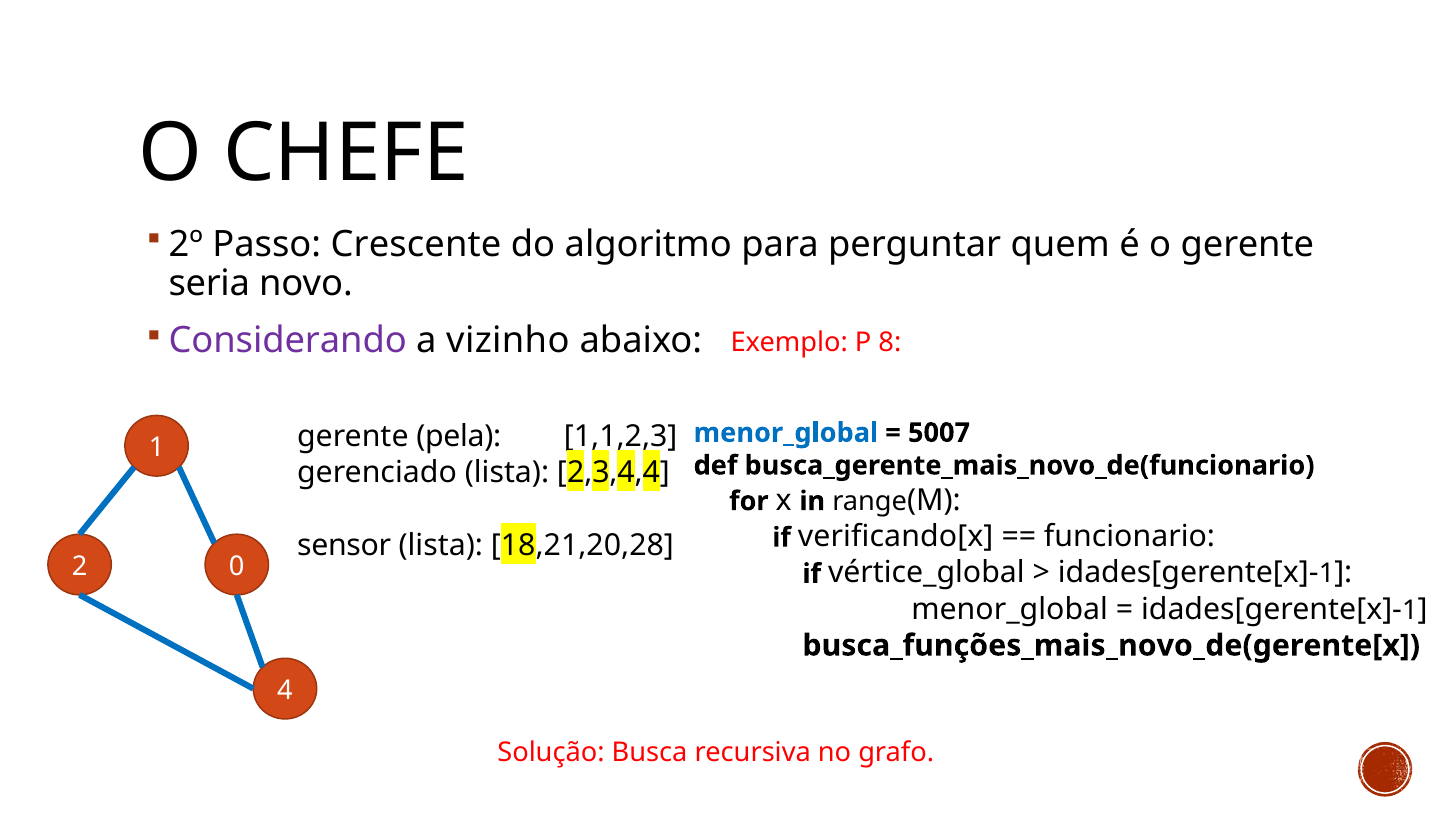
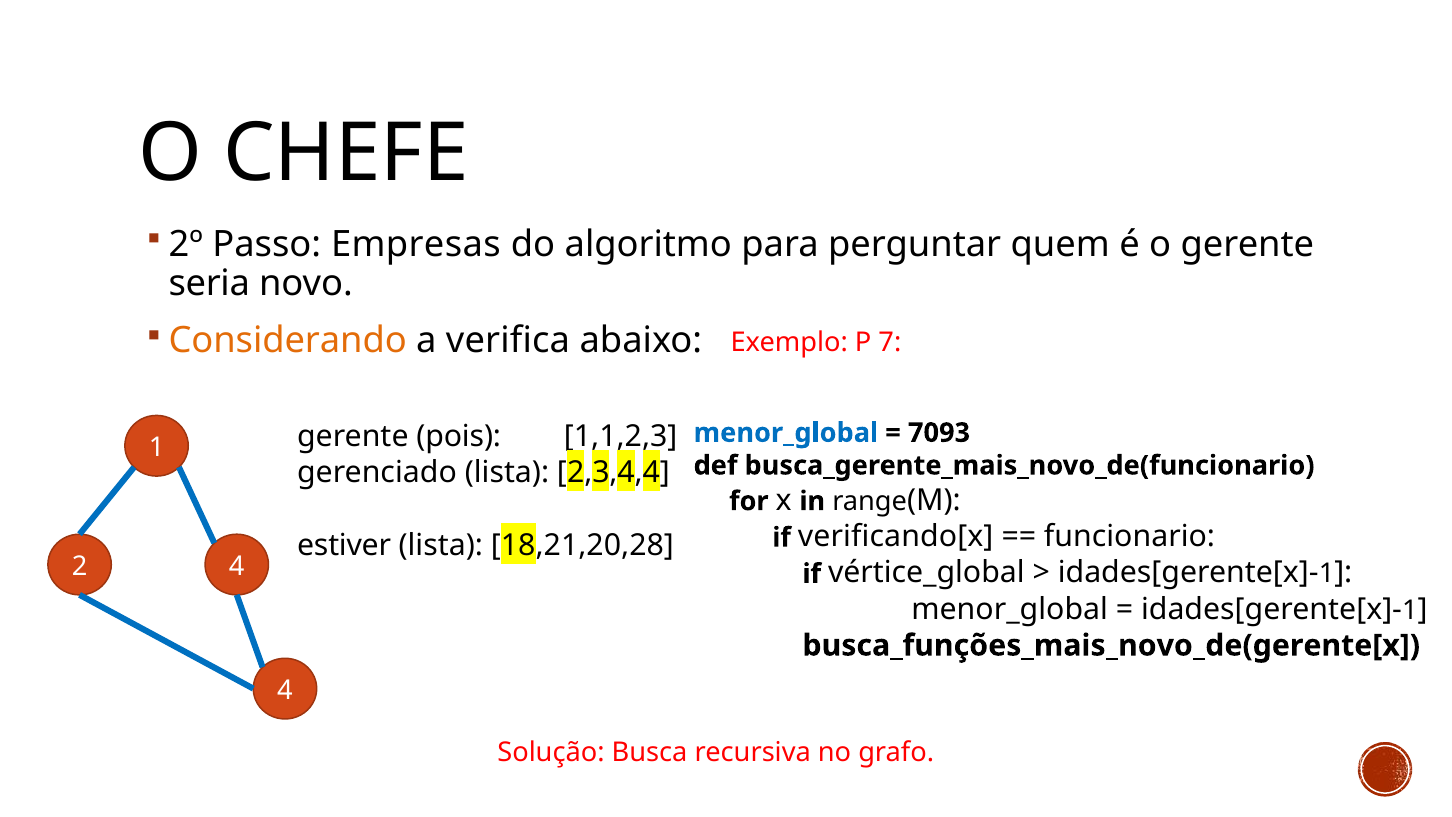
Crescente: Crescente -> Empresas (416, 244)
Considerando colour: purple -> orange (288, 341)
vizinho: vizinho -> verifica (508, 341)
8: 8 -> 7 (890, 343)
pela: pela -> pois (459, 436)
5007: 5007 -> 7093 (939, 433)
sensor: sensor -> estiver (344, 545)
2 0: 0 -> 4 (237, 566)
